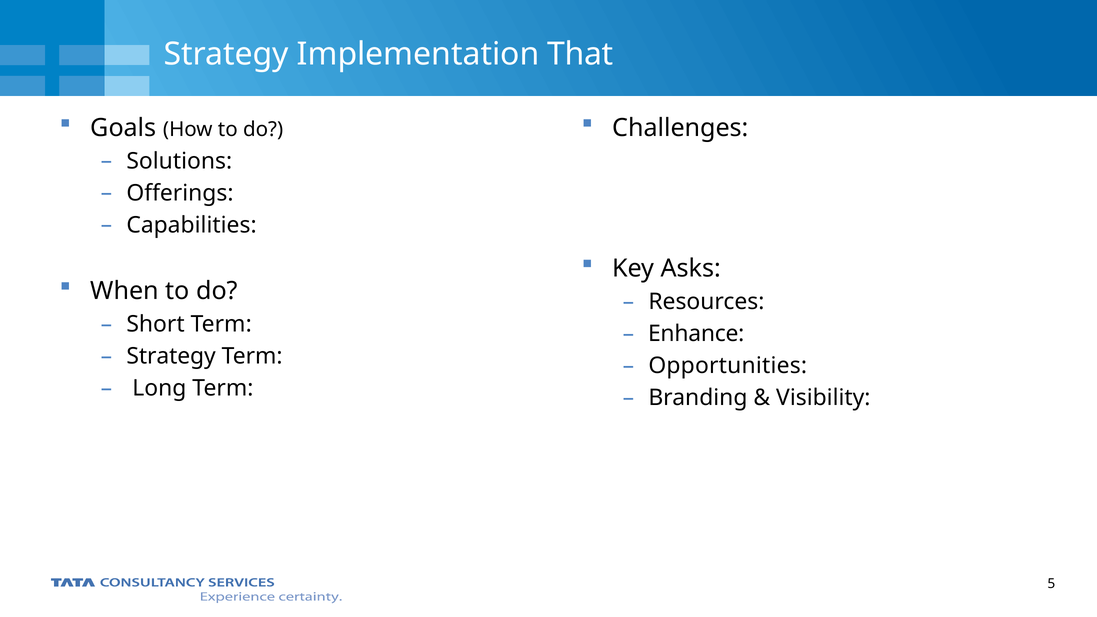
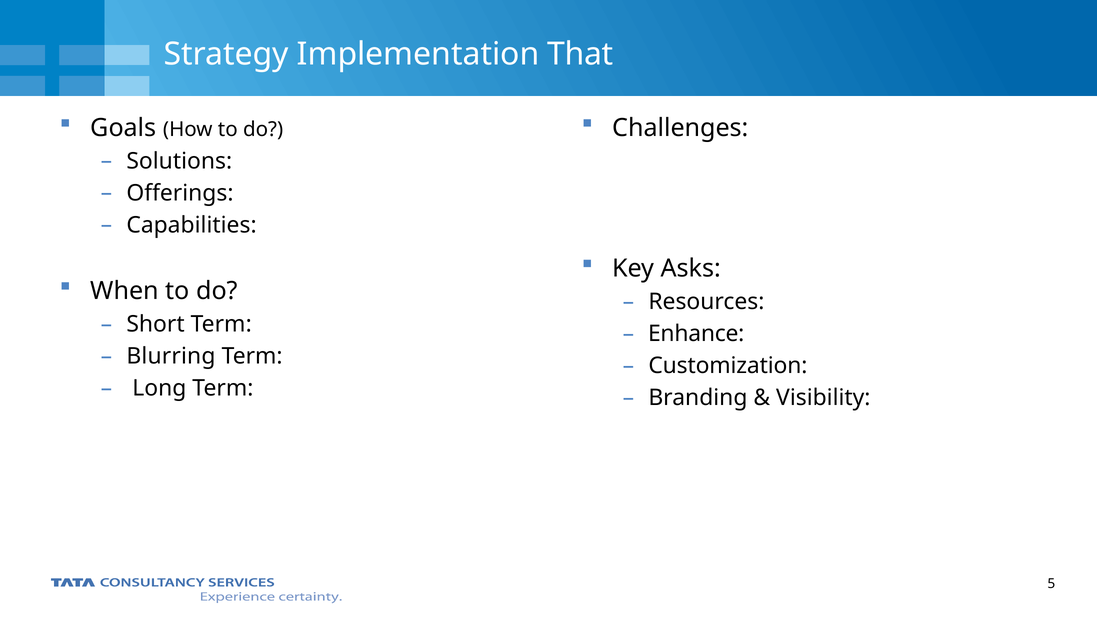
Strategy: Strategy -> Blurring (171, 356)
Opportunities: Opportunities -> Customization (728, 366)
